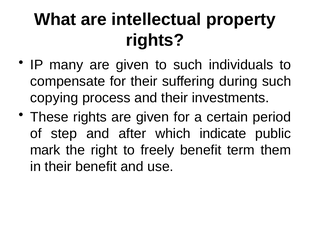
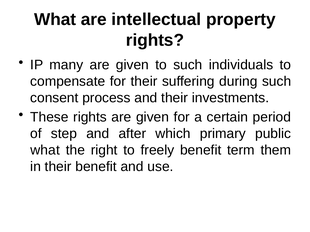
copying: copying -> consent (54, 98)
indicate: indicate -> primary (223, 134)
mark: mark -> what (45, 150)
